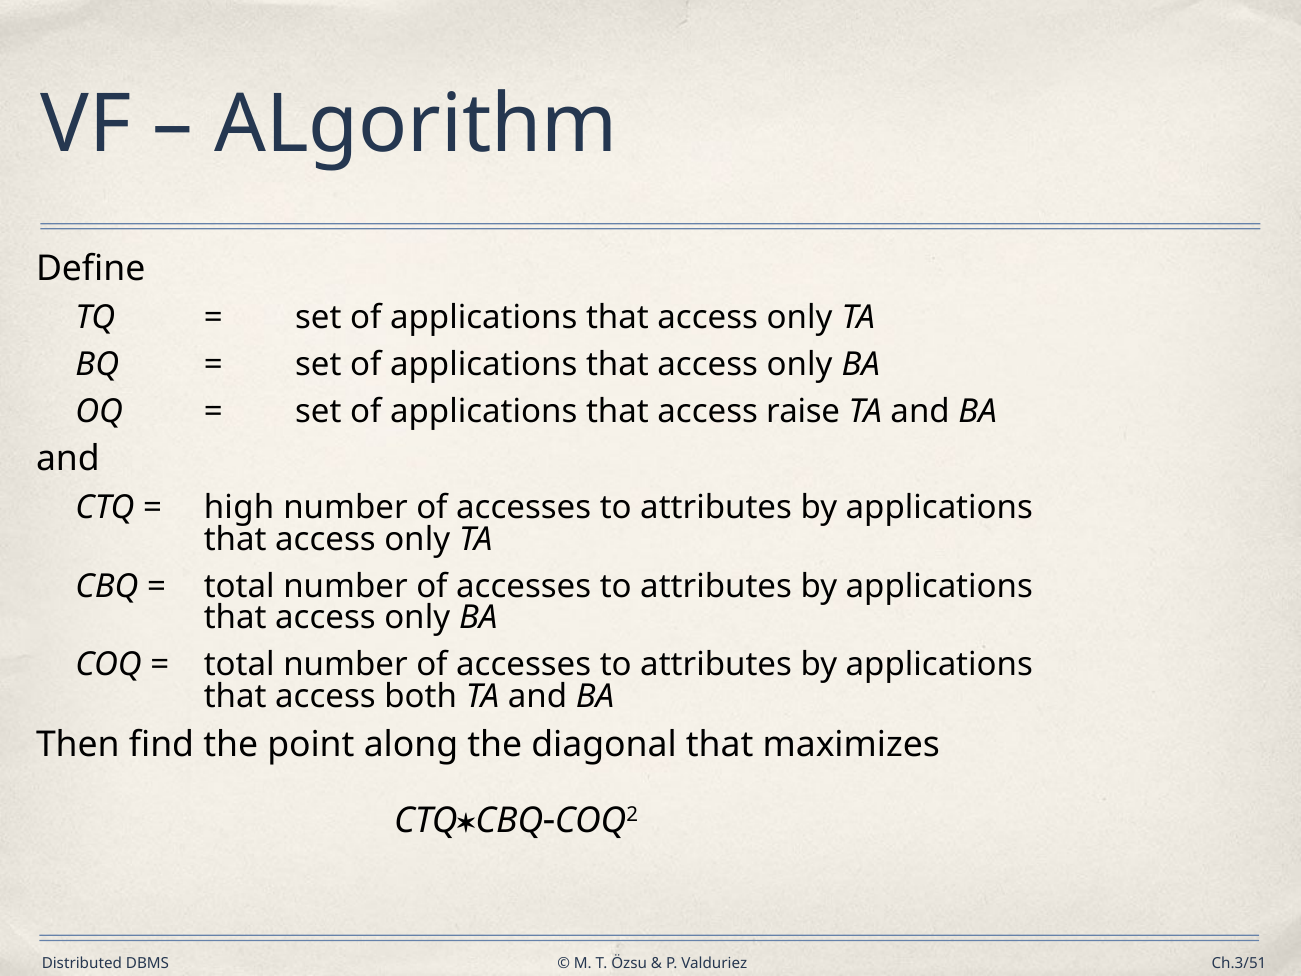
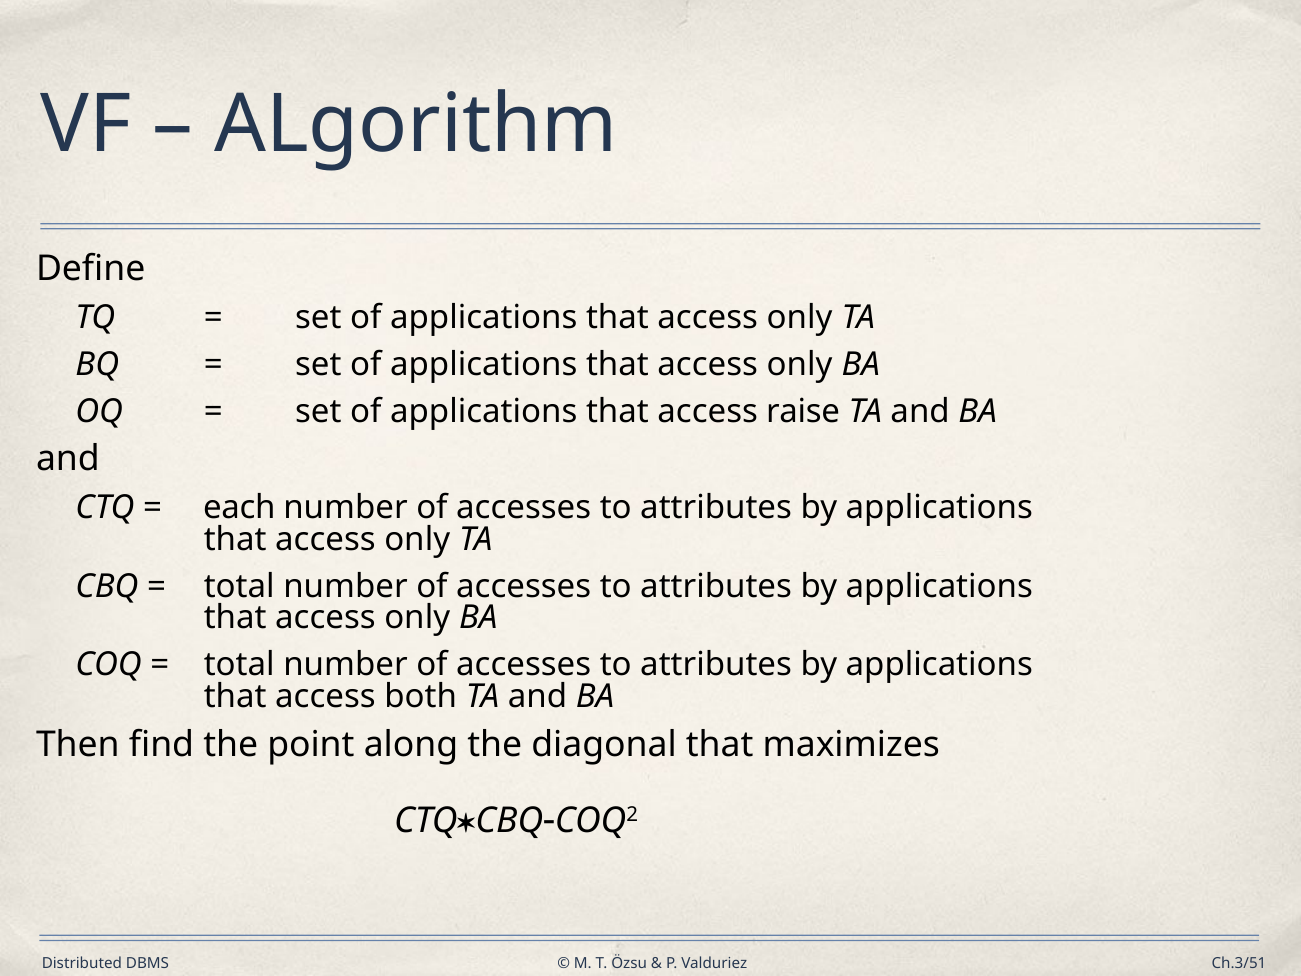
high: high -> each (239, 507)
